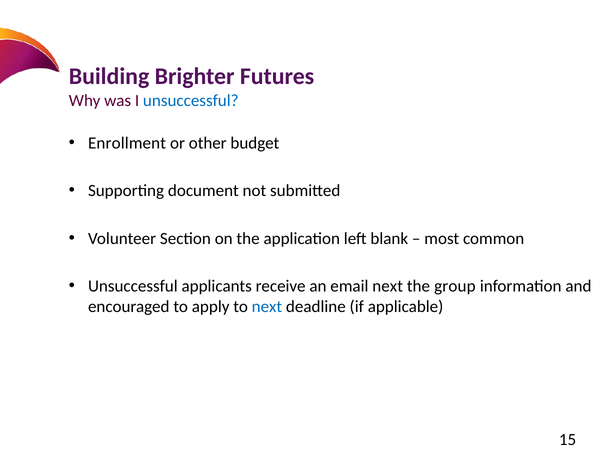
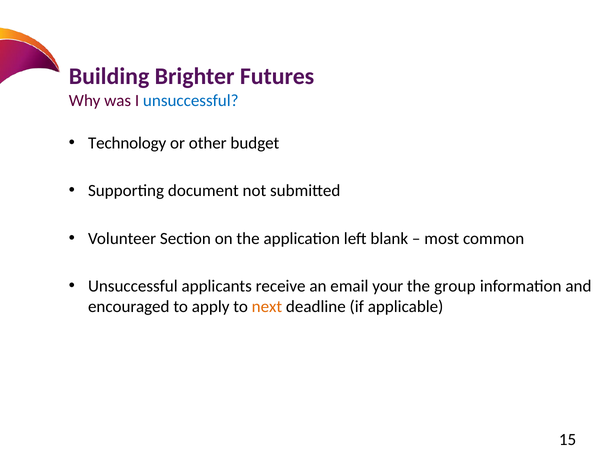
Enrollment: Enrollment -> Technology (127, 143)
email next: next -> your (388, 286)
next colour: blue -> orange (267, 307)
